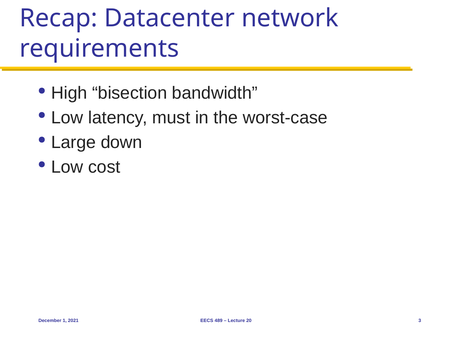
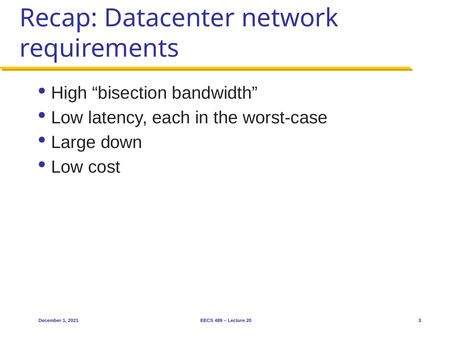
must: must -> each (171, 118)
